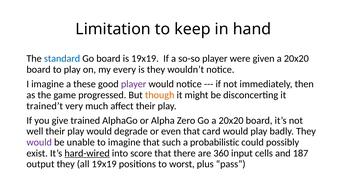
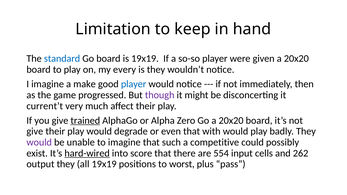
these: these -> make (85, 84)
player colour: purple -> blue (134, 84)
though colour: orange -> purple (160, 95)
trained’t: trained’t -> current’t (45, 106)
trained underline: none -> present (85, 121)
well: well -> give (35, 131)
card: card -> with (211, 131)
probabilistic: probabilistic -> competitive (215, 142)
360: 360 -> 554 (221, 153)
187: 187 -> 262 (301, 153)
